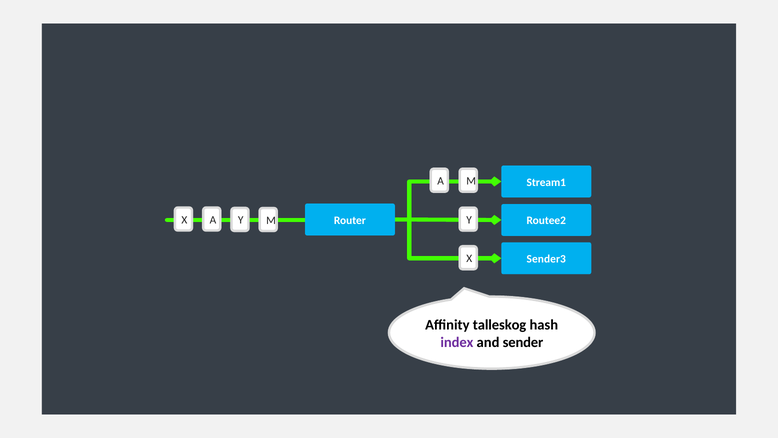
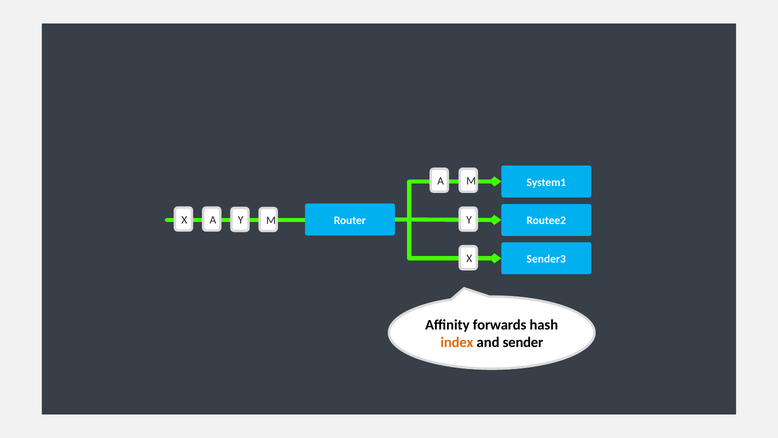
Stream1: Stream1 -> System1 (546, 182)
talleskog: talleskog -> forwards (500, 325)
index colour: purple -> orange (457, 342)
